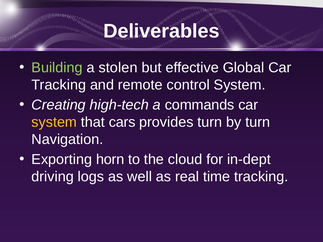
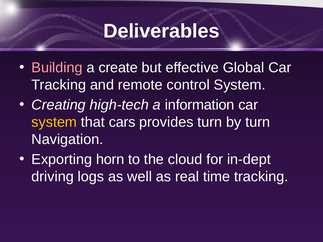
Building colour: light green -> pink (57, 68)
stolen: stolen -> create (118, 68)
commands: commands -> information (200, 105)
